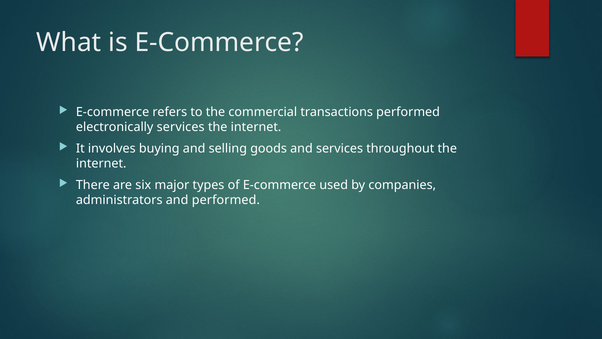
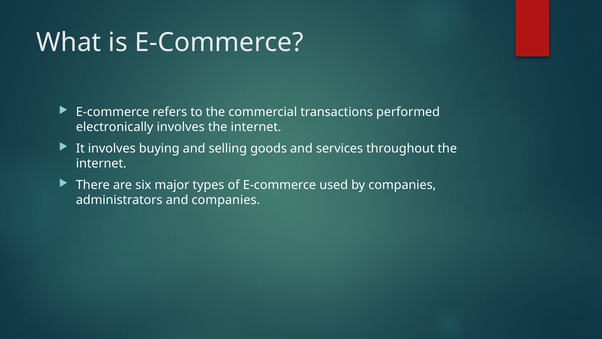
electronically services: services -> involves (181, 127)
and performed: performed -> companies (226, 200)
